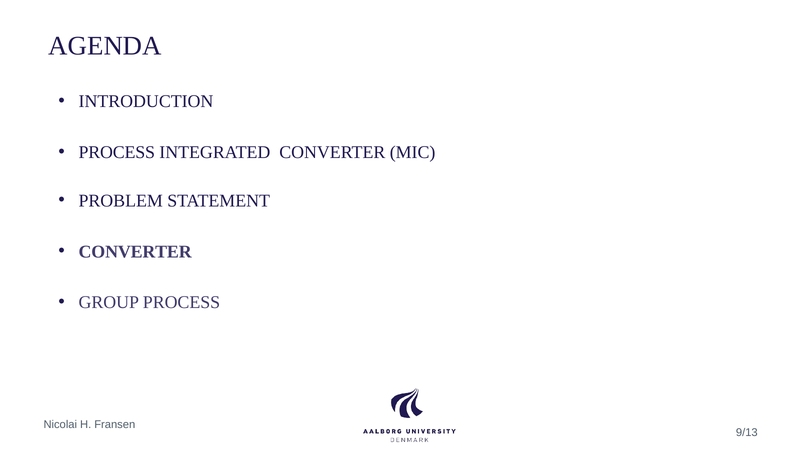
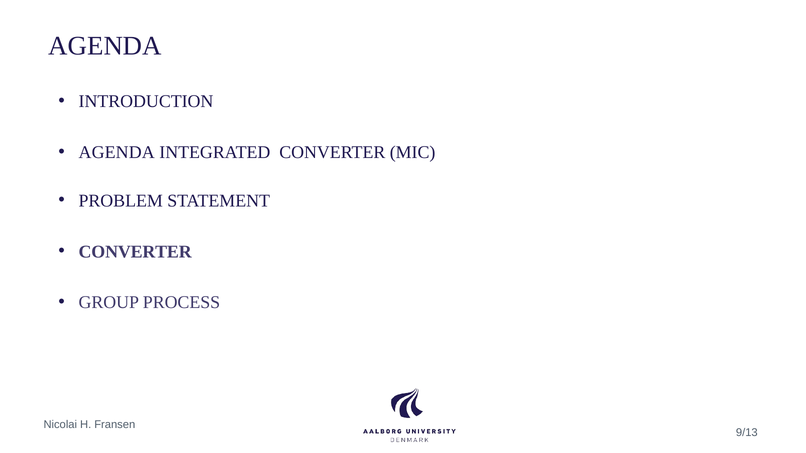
PROCESS: PROCESS -> AGENDA (117, 152)
